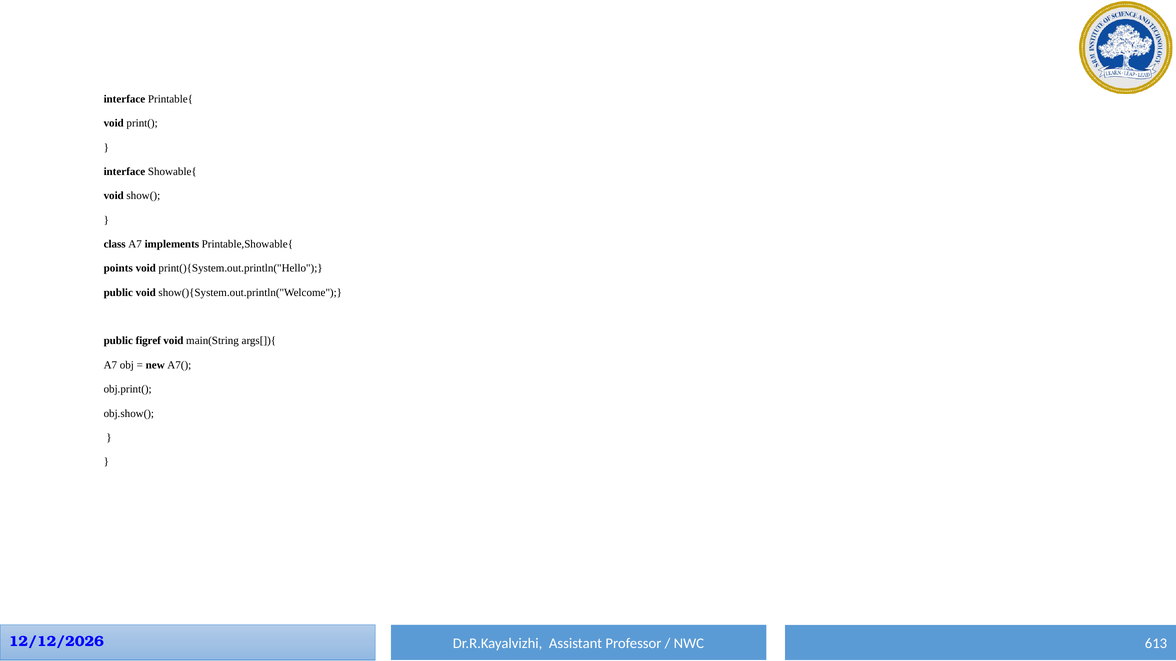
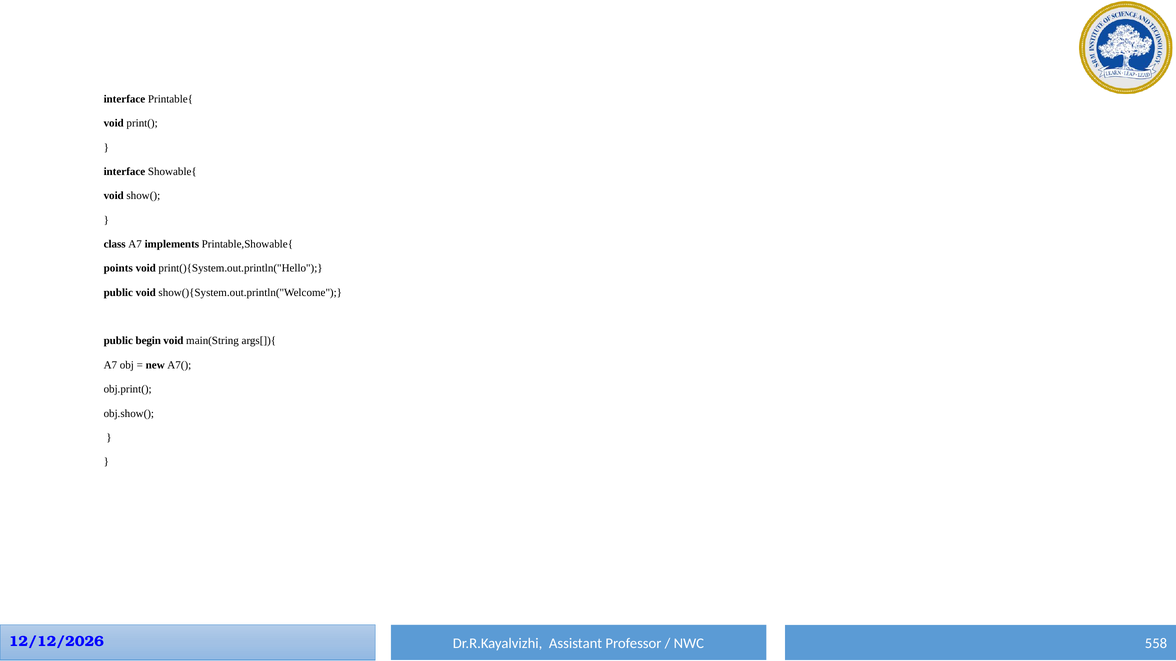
figref: figref -> begin (148, 341)
613: 613 -> 558 (1156, 644)
